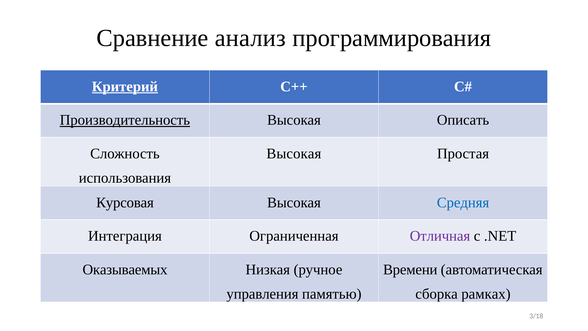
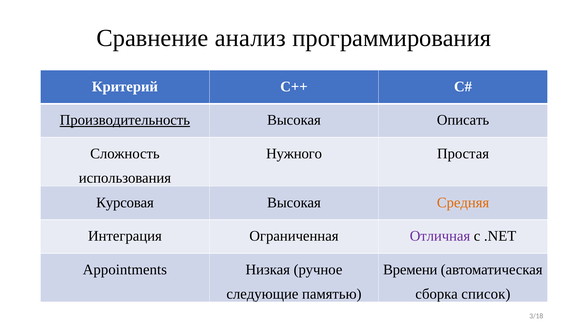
Критерий underline: present -> none (125, 87)
Высокая: Высокая -> Нужного (294, 154)
Средняя colour: blue -> orange (463, 202)
Оказываемых: Оказываемых -> Appointments (125, 269)
управления: управления -> следующие (262, 294)
рамках: рамках -> список (486, 294)
